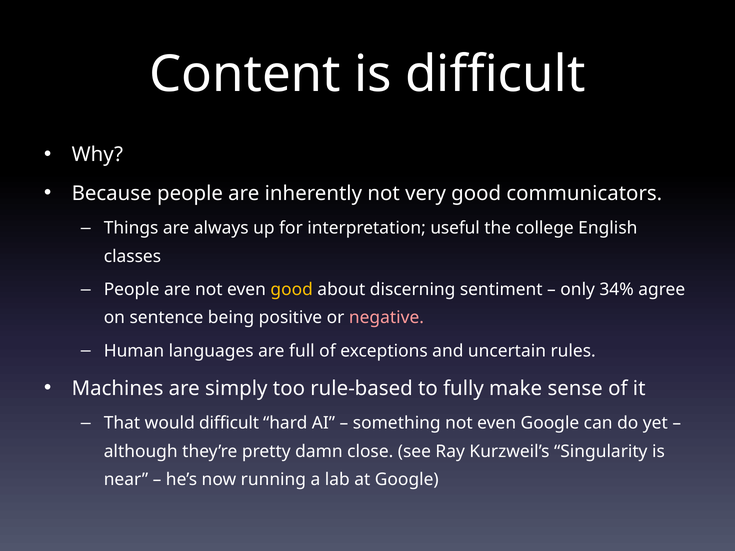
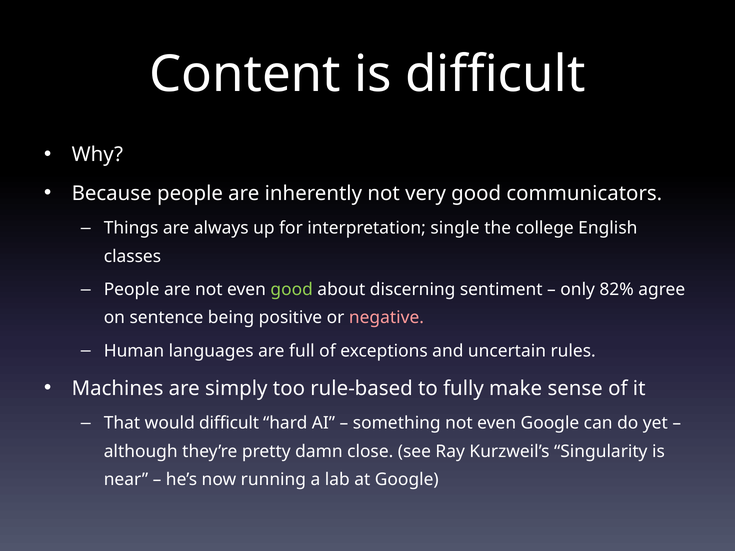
useful: useful -> single (455, 228)
good colour: yellow -> light green (292, 290)
34%: 34% -> 82% (617, 290)
